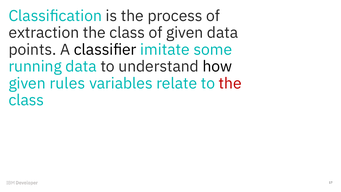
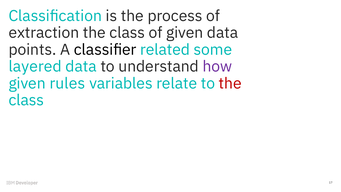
imitate: imitate -> related (165, 50)
running: running -> layered (35, 66)
how colour: black -> purple (217, 66)
